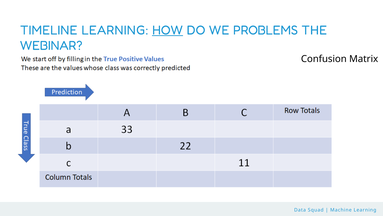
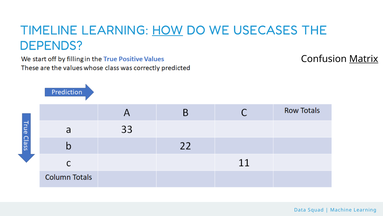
PROBLEMS: PROBLEMS -> USECASES (265, 30)
WEBINAR: WEBINAR -> DEPENDS (51, 45)
Matrix underline: none -> present (364, 59)
